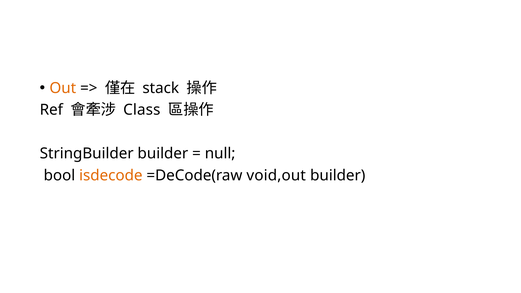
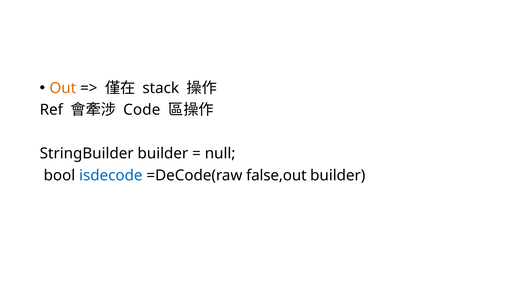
Class: Class -> Code (142, 110)
isdecode colour: orange -> blue (111, 175)
void,out: void,out -> false,out (276, 175)
